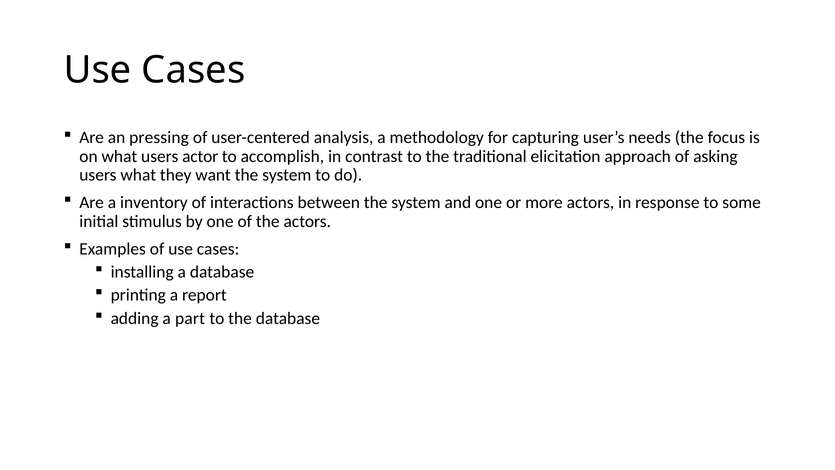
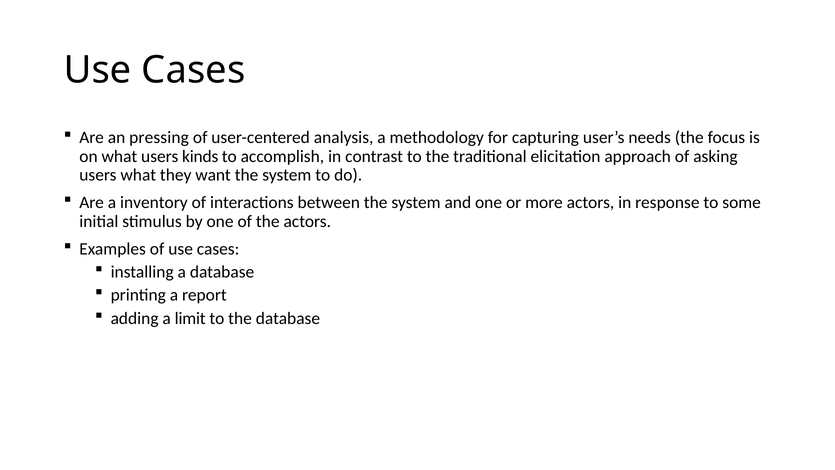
actor: actor -> kinds (200, 156)
part: part -> limit (190, 318)
